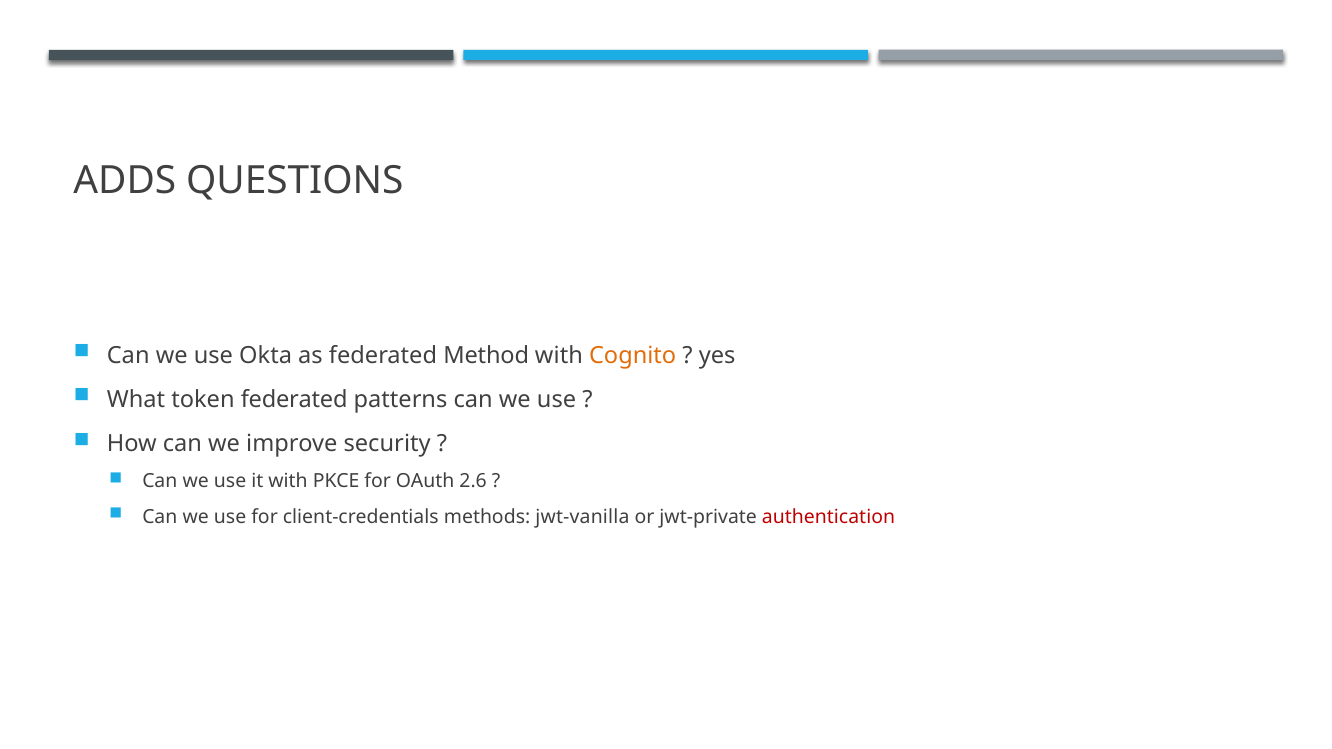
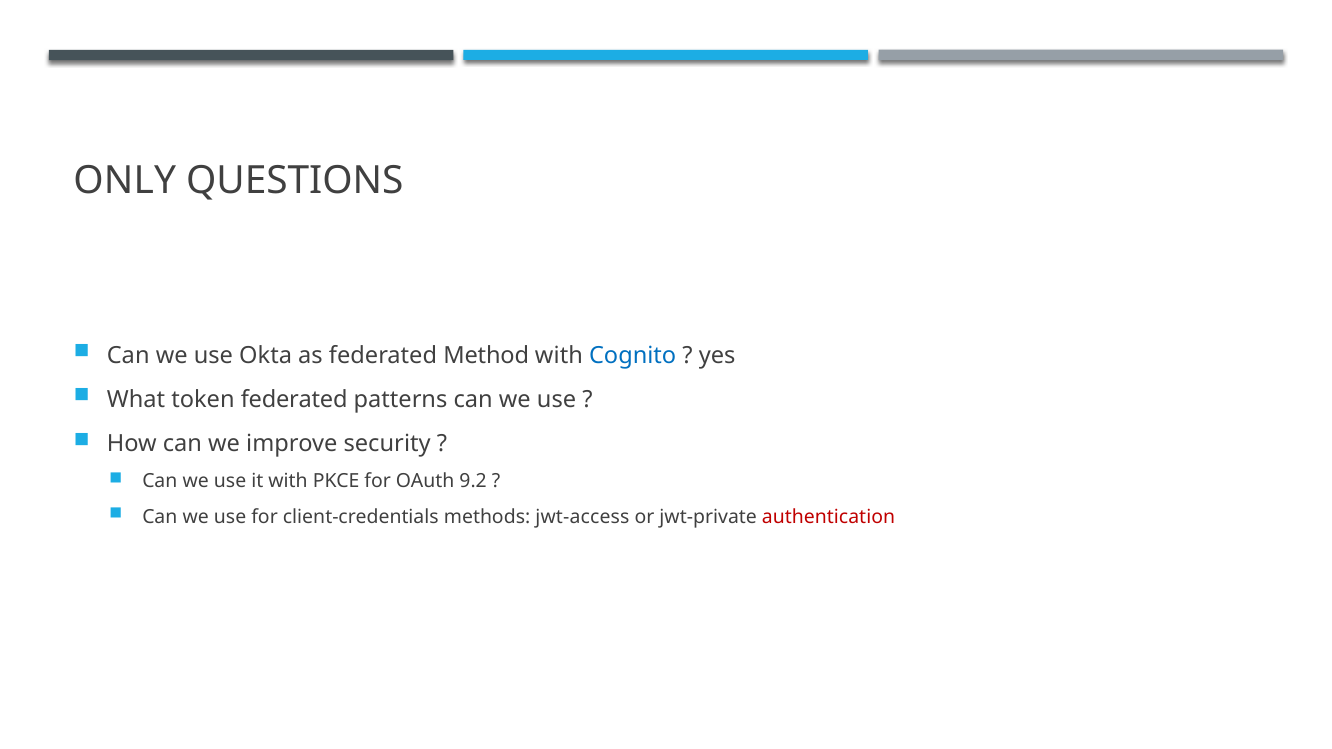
ADDS: ADDS -> ONLY (125, 181)
Cognito colour: orange -> blue (633, 355)
2.6: 2.6 -> 9.2 (473, 482)
jwt-vanilla: jwt-vanilla -> jwt-access (582, 517)
